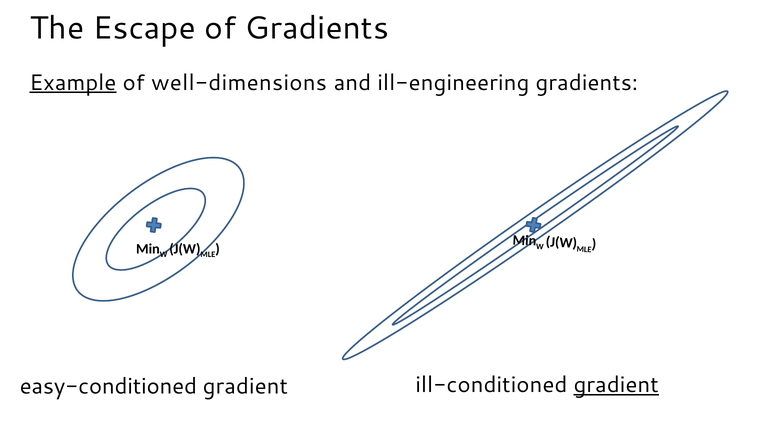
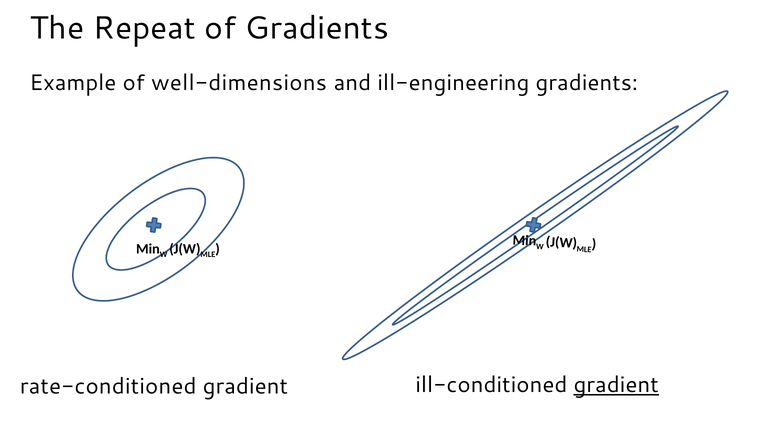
Escape: Escape -> Repeat (144, 28)
Example underline: present -> none (73, 83)
easy-conditioned: easy-conditioned -> rate-conditioned (108, 386)
